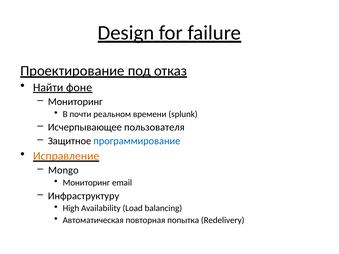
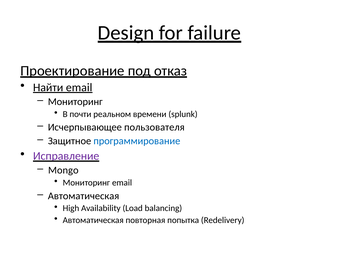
Найти фоне: фоне -> email (79, 88)
Исправление colour: orange -> purple (66, 156)
Инфраструктуру: Инфраструктуру -> Автоматическая (84, 196)
